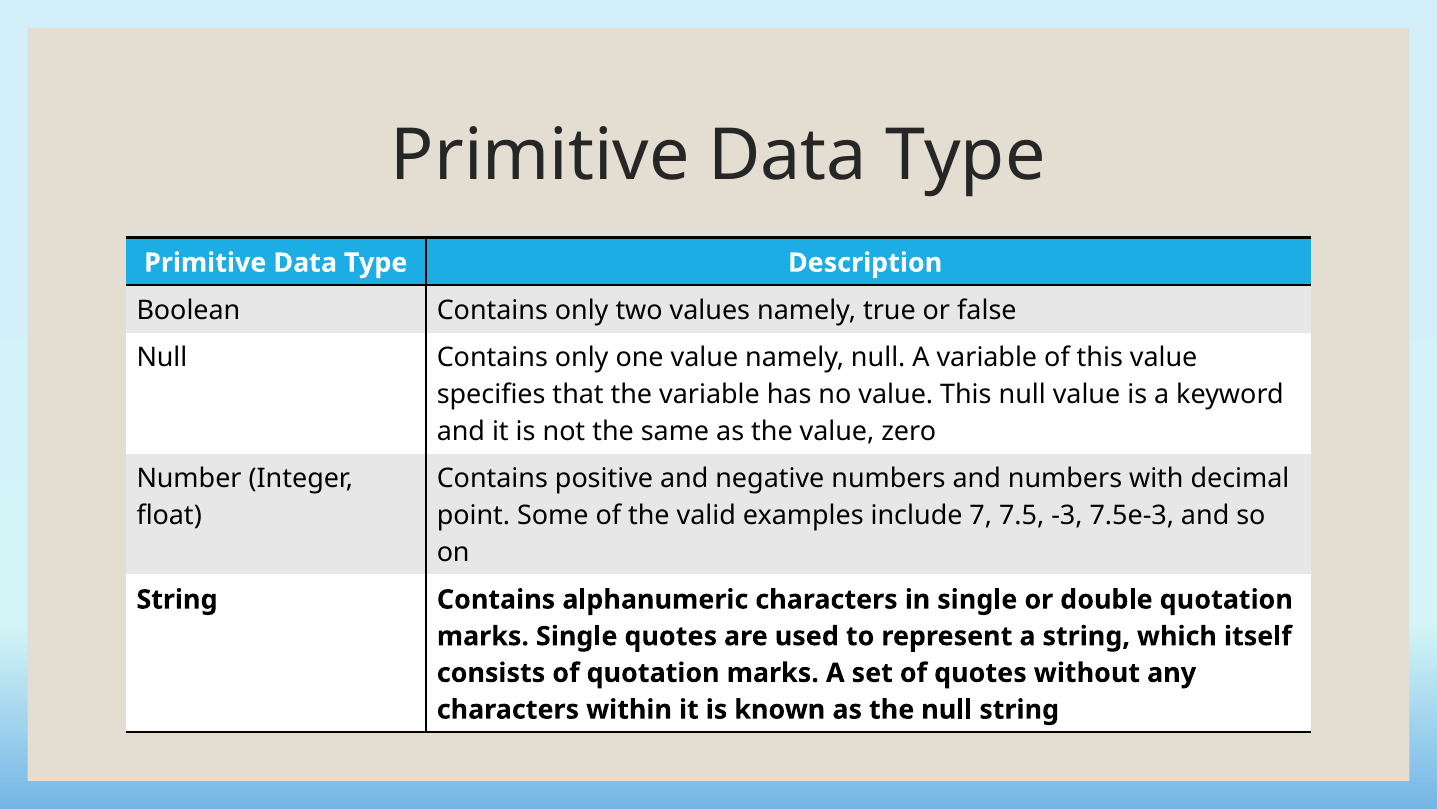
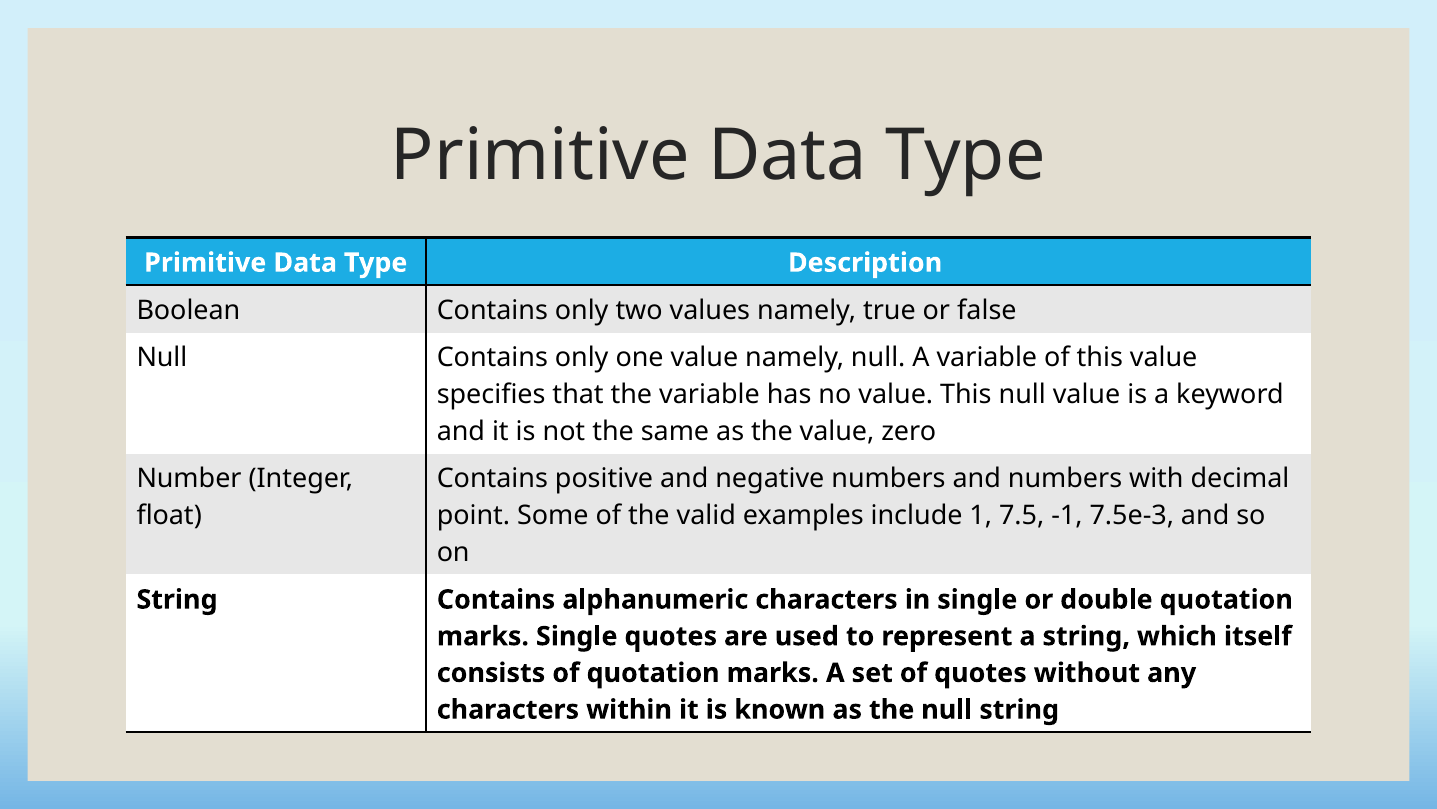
7: 7 -> 1 (981, 515)
-3: -3 -> -1 (1067, 515)
